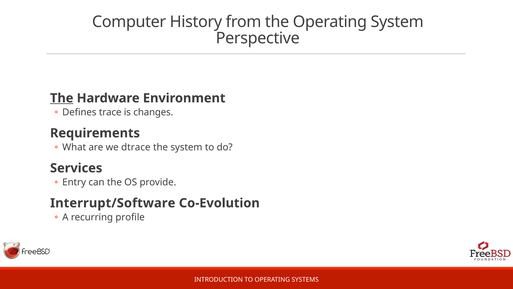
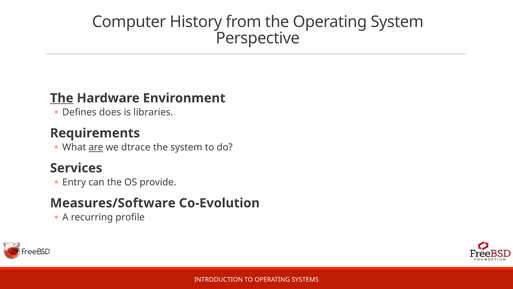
trace: trace -> does (110, 112)
changes: changes -> libraries (153, 112)
are underline: none -> present (96, 147)
Interrupt/Software: Interrupt/Software -> Measures/Software (113, 203)
